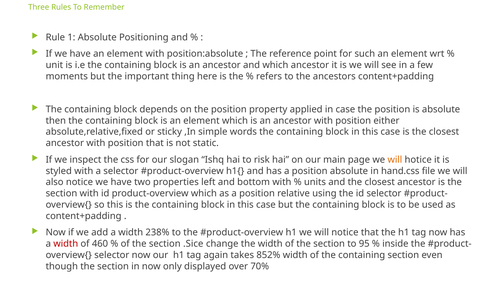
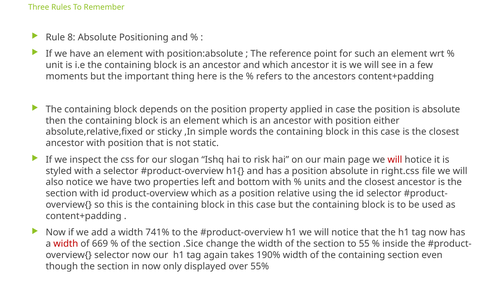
1: 1 -> 8 (71, 37)
will colour: orange -> red (395, 160)
hand.css: hand.css -> right.css (400, 171)
238%: 238% -> 741% (157, 232)
460: 460 -> 669 (100, 244)
95: 95 -> 55 (364, 244)
852%: 852% -> 190% (268, 255)
70%: 70% -> 55% (260, 266)
